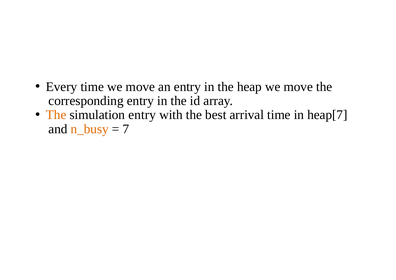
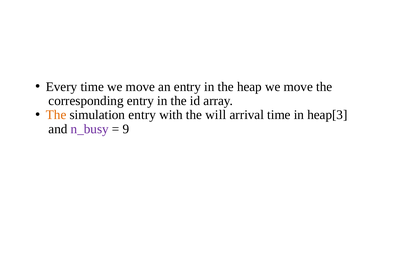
best: best -> will (216, 115)
heap[7: heap[7 -> heap[3 (327, 115)
n_busy colour: orange -> purple (90, 129)
7: 7 -> 9 (126, 129)
